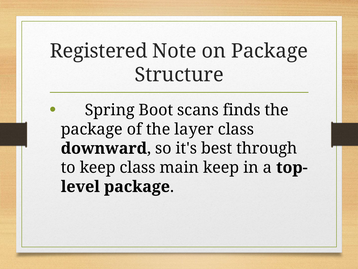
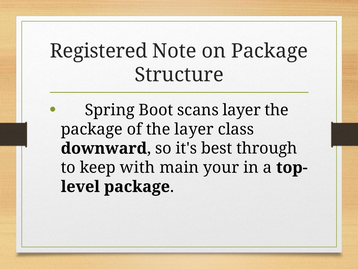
scans finds: finds -> layer (242, 110)
keep class: class -> with (137, 167)
main keep: keep -> your (221, 167)
